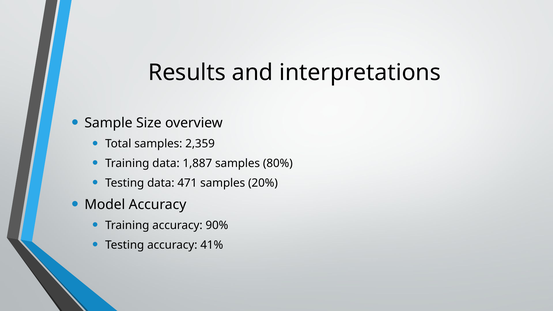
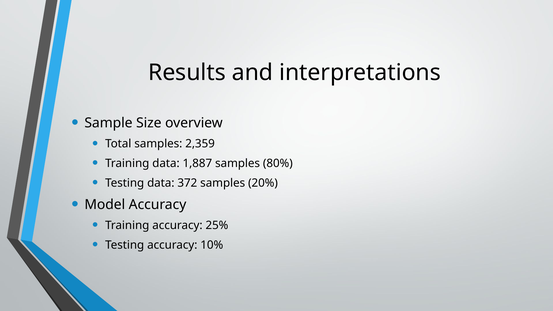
471: 471 -> 372 (187, 183)
90%: 90% -> 25% (217, 225)
41%: 41% -> 10% (212, 245)
